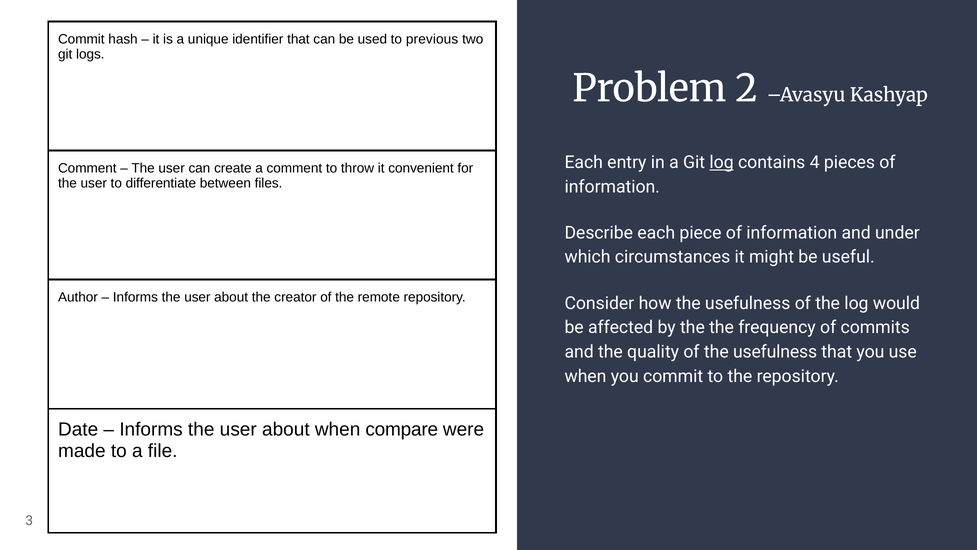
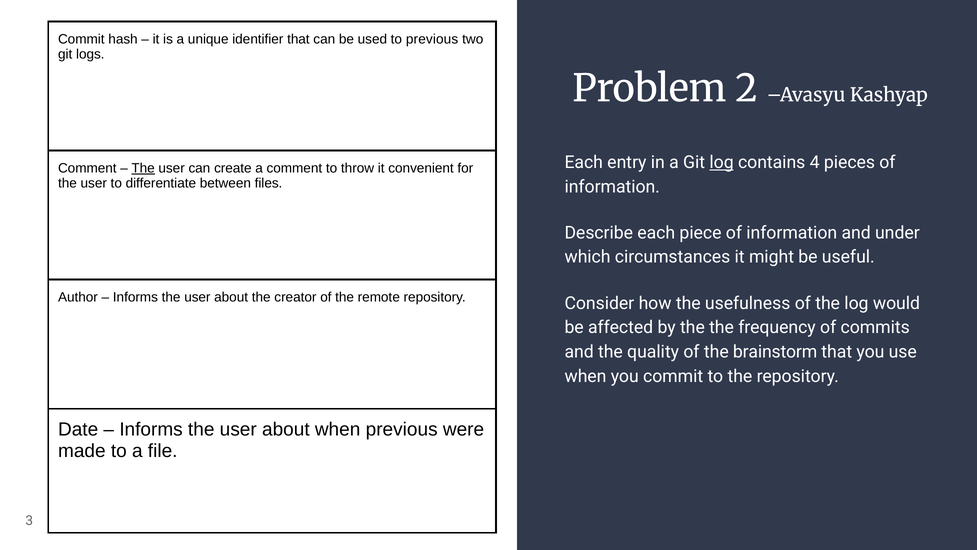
The underline: none -> present (143, 168)
of the usefulness: usefulness -> brainstorm (775, 352)
when compare: compare -> previous (402, 429)
